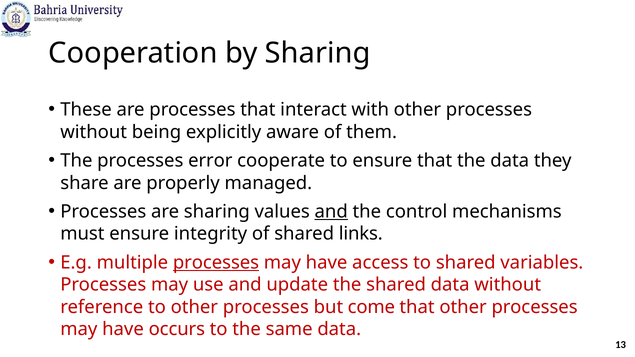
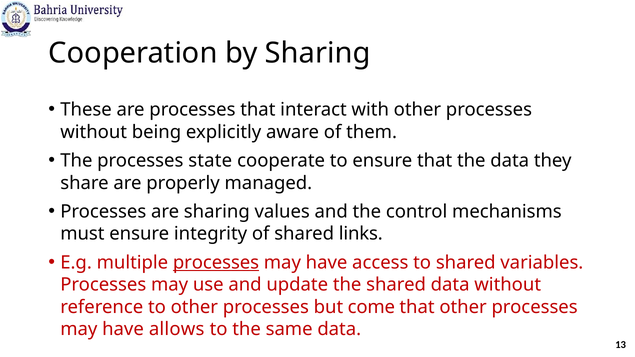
error: error -> state (210, 161)
and underline: present -> none (331, 212)
occurs: occurs -> allows (177, 329)
